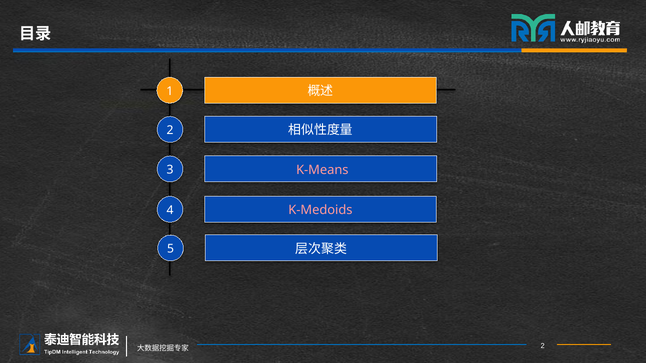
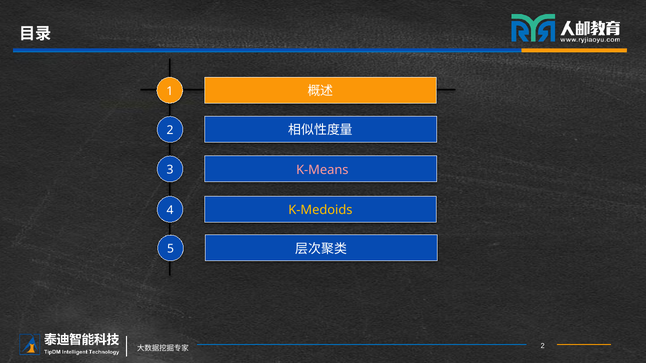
K-Medoids colour: pink -> yellow (320, 210)
